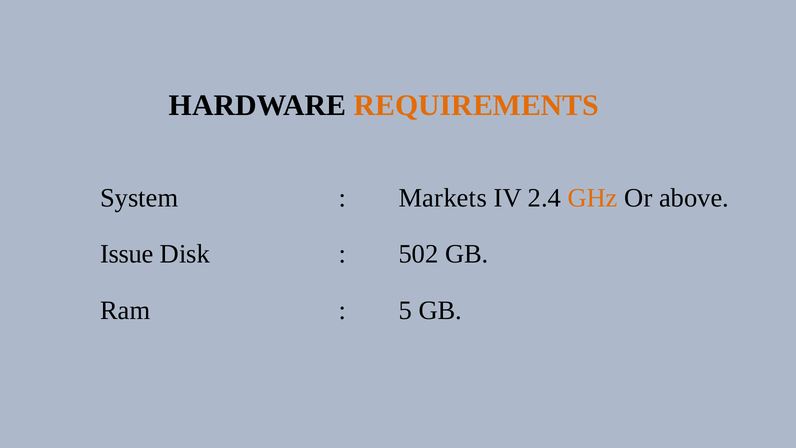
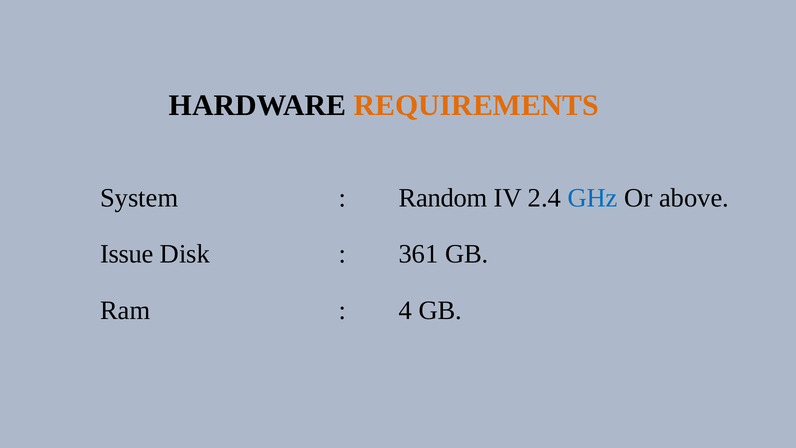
Markets: Markets -> Random (443, 198)
GHz colour: orange -> blue (593, 198)
502: 502 -> 361 (419, 254)
5: 5 -> 4 (405, 310)
